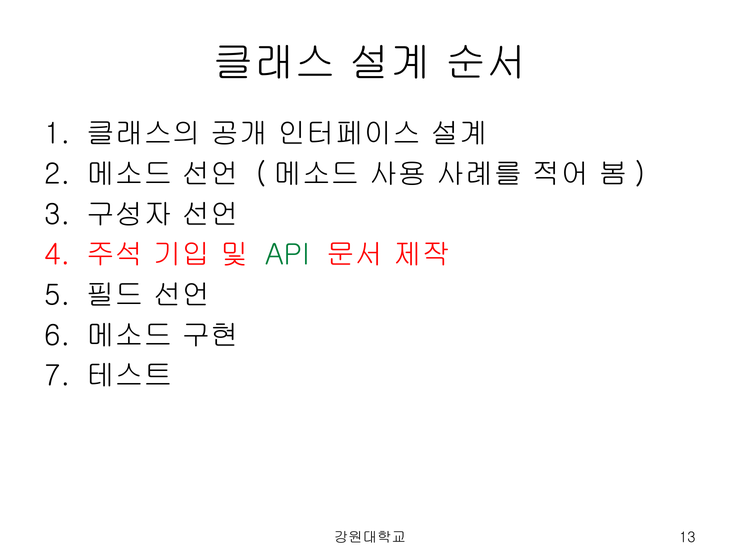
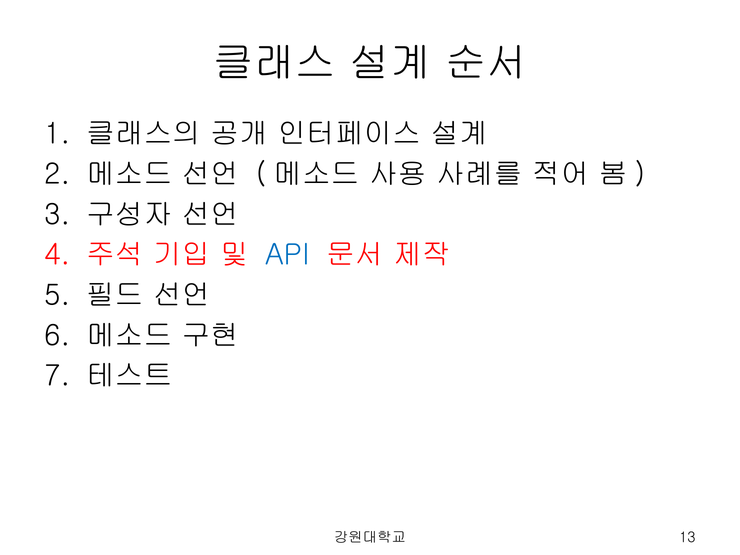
API colour: green -> blue (288, 255)
